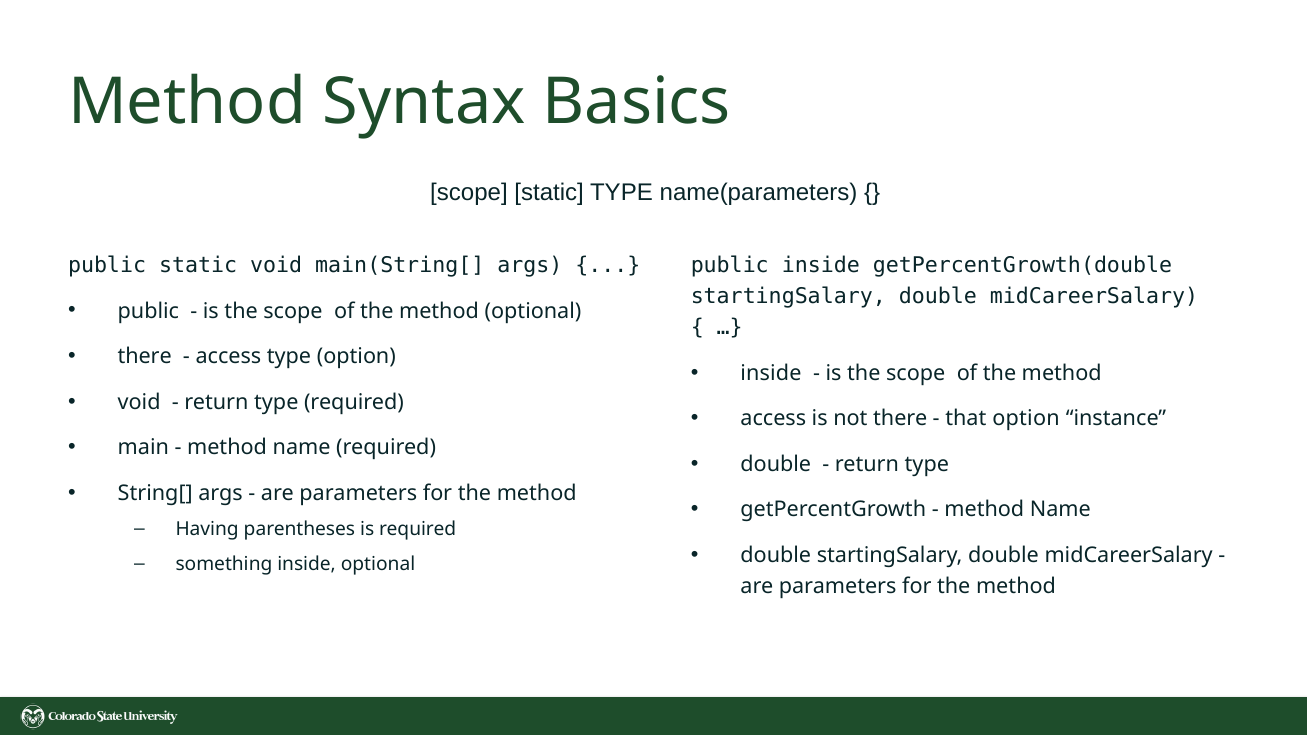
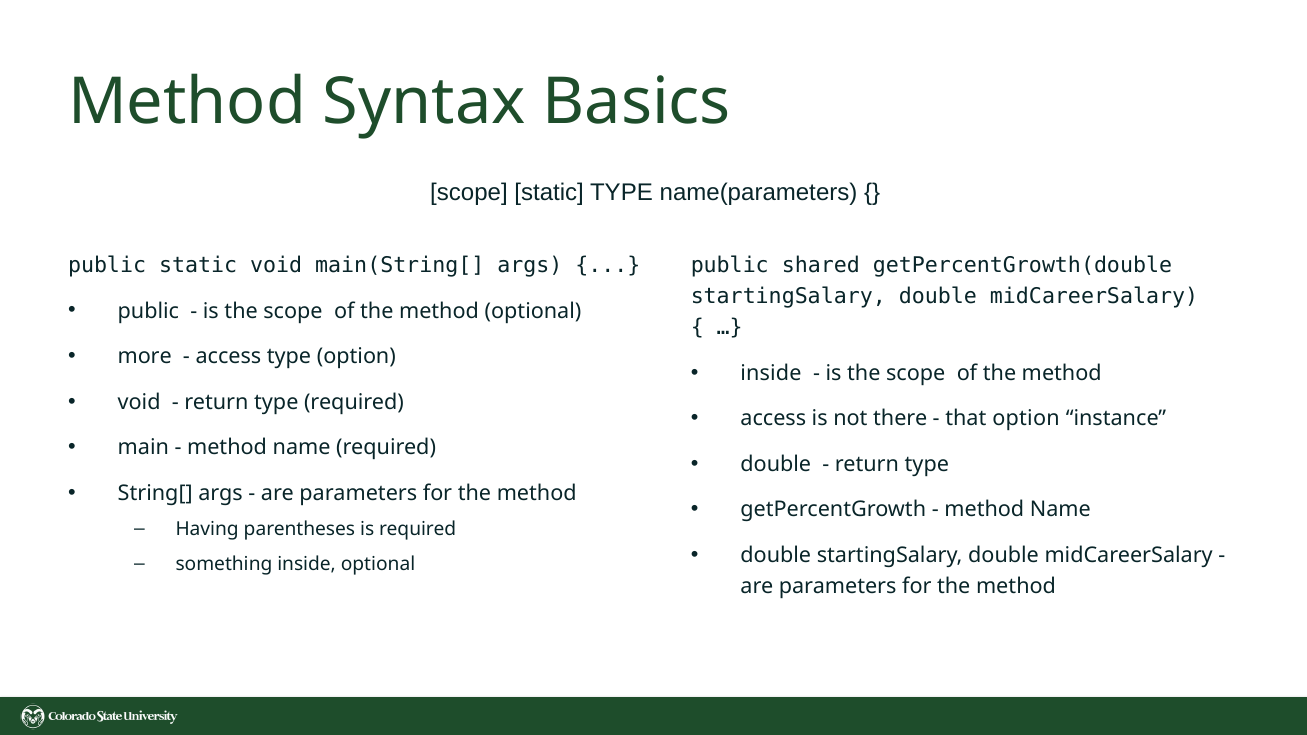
public inside: inside -> shared (821, 265)
there: there -> more (145, 357)
